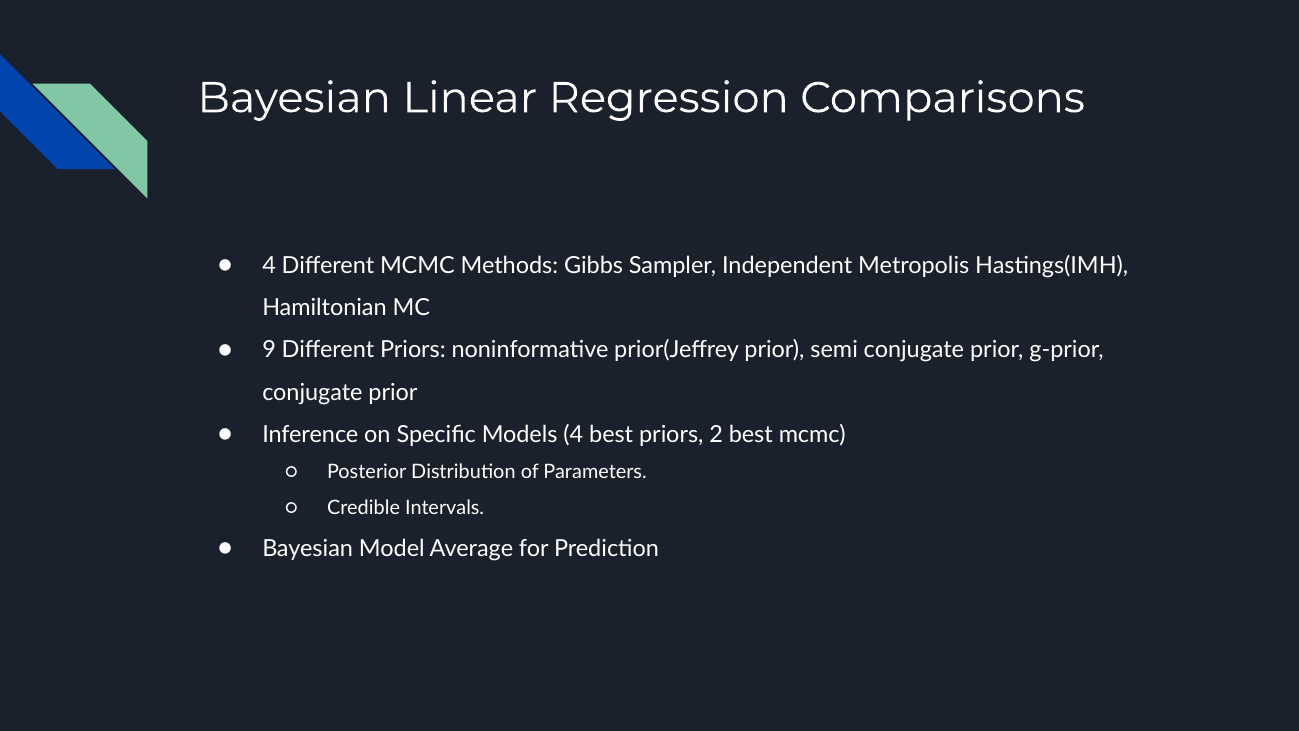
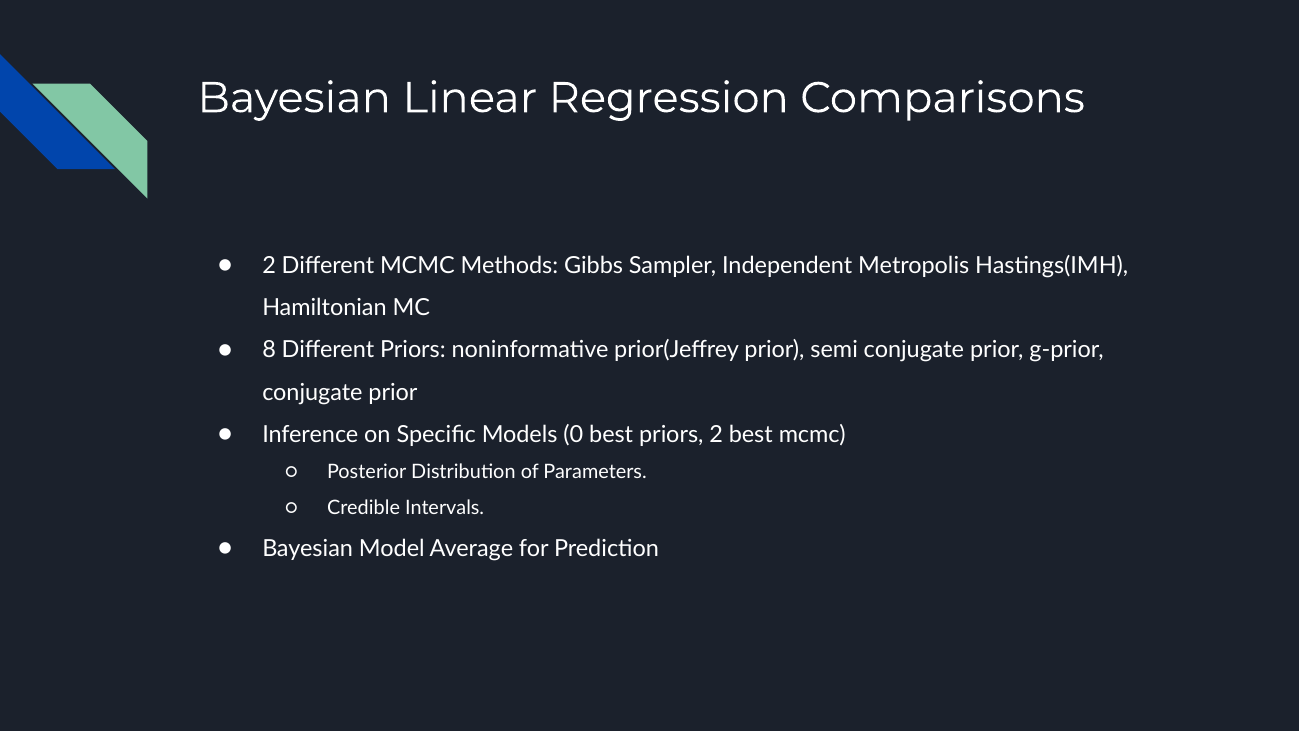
4: 4 -> 2 (269, 265)
9: 9 -> 8 (269, 350)
Models 4: 4 -> 0 (573, 434)
